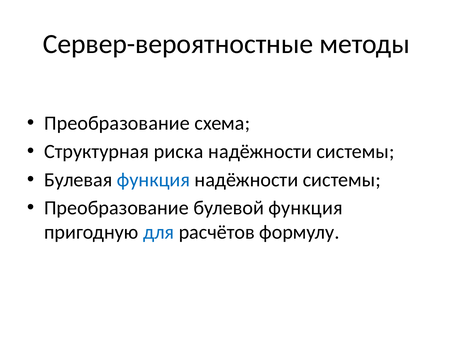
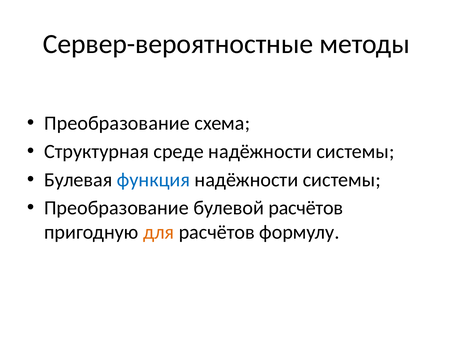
риска: риска -> среде (179, 151)
булевой функция: функция -> расчётов (306, 208)
для colour: blue -> orange (159, 232)
